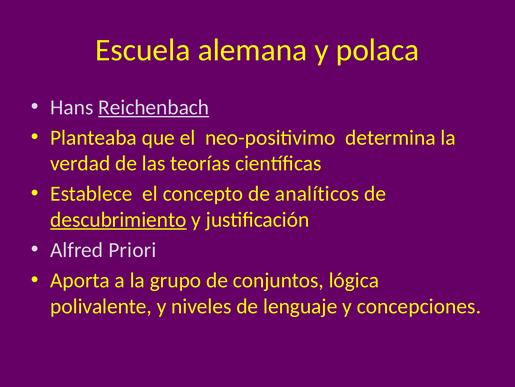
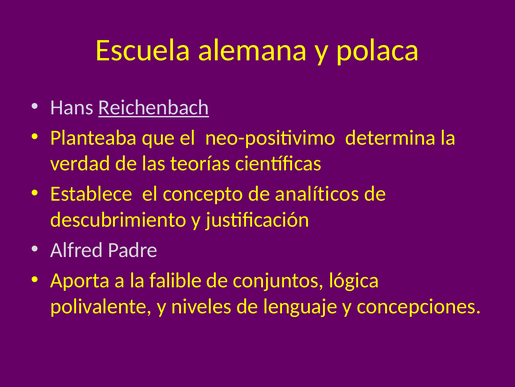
descubrimiento underline: present -> none (118, 219)
Priori: Priori -> Padre (133, 250)
grupo: grupo -> falible (176, 280)
